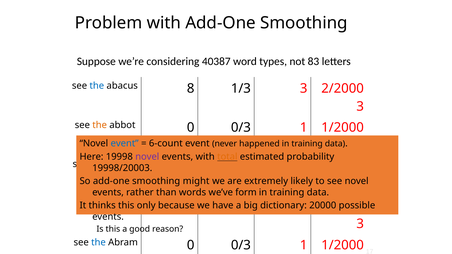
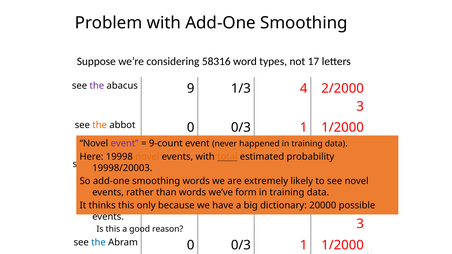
40387: 40387 -> 58316 (216, 61)
not 83: 83 -> 17 (313, 61)
the colour: blue -> purple (97, 86)
8: 8 -> 9 (191, 89)
1/3 3: 3 -> 4 (304, 89)
event colour: blue -> purple (125, 144)
6-count: 6-count -> 9-count (166, 144)
novel colour: purple -> orange (147, 157)
smoothing might: might -> words (196, 181)
